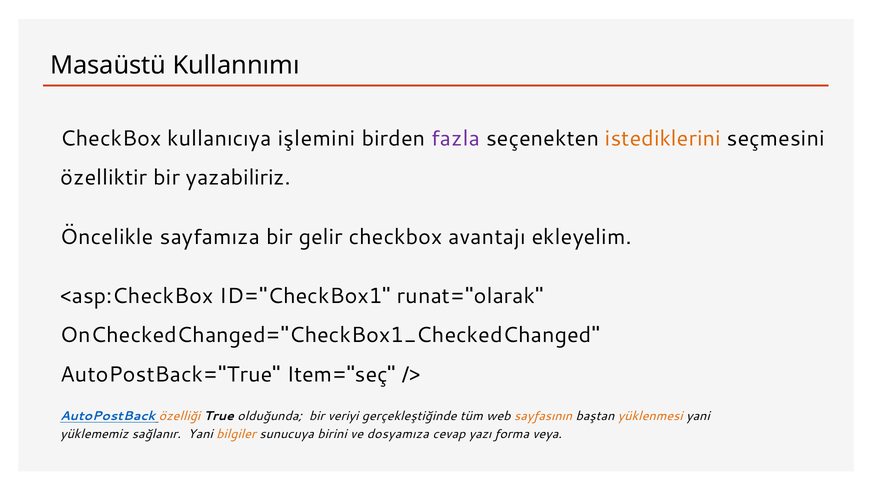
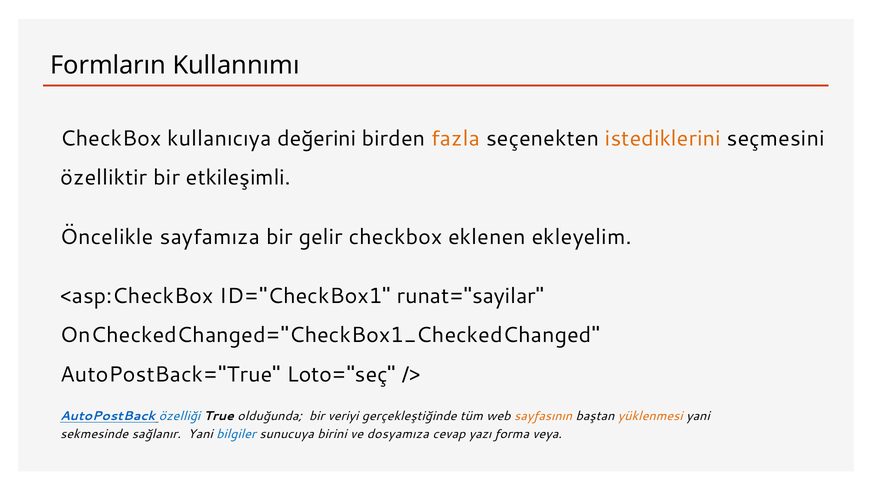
Masaüstü: Masaüstü -> Formların (108, 66)
işlemini: işlemini -> değerini (317, 139)
fazla colour: purple -> orange (456, 139)
yazabiliriz: yazabiliriz -> etkileşimli (238, 178)
avantajı: avantajı -> eklenen (487, 237)
runat="olarak: runat="olarak -> runat="sayilar (470, 296)
Item="seç: Item="seç -> Loto="seç (341, 375)
özelliği colour: orange -> blue (179, 416)
yüklememiz: yüklememiz -> sekmesinde (94, 434)
bilgiler colour: orange -> blue (236, 434)
